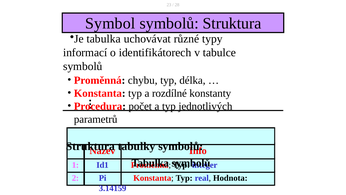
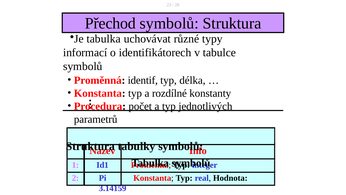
Symbol: Symbol -> Přechod (110, 23)
chybu: chybu -> identif (143, 80)
